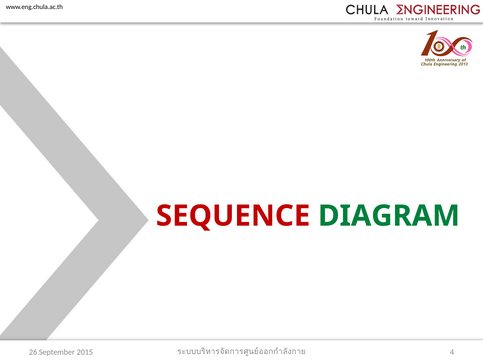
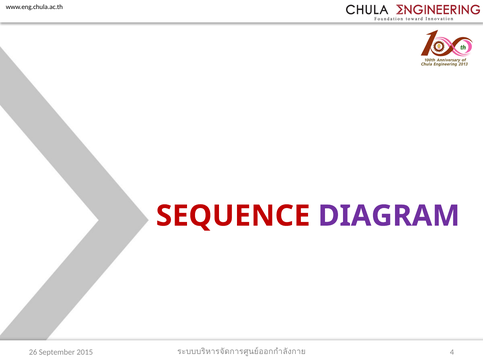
DIAGRAM colour: green -> purple (389, 216)
